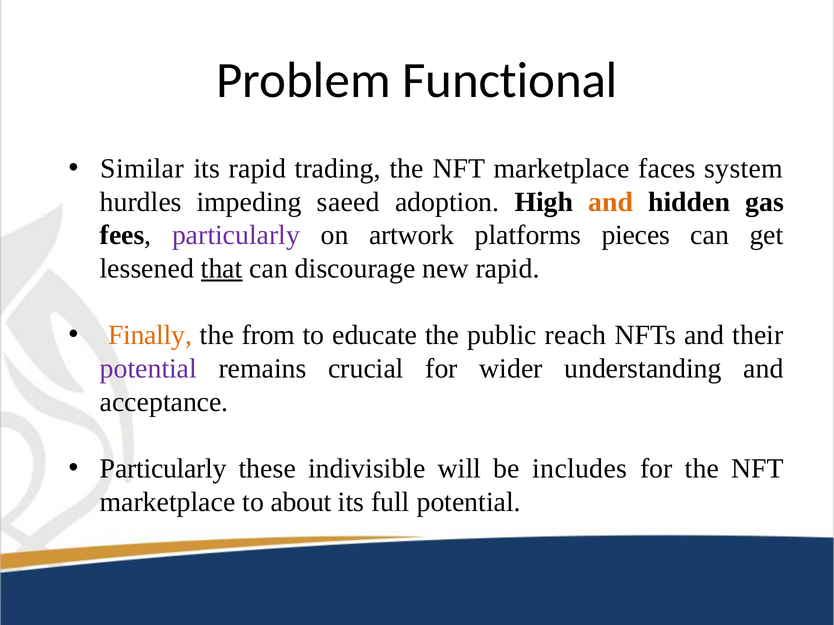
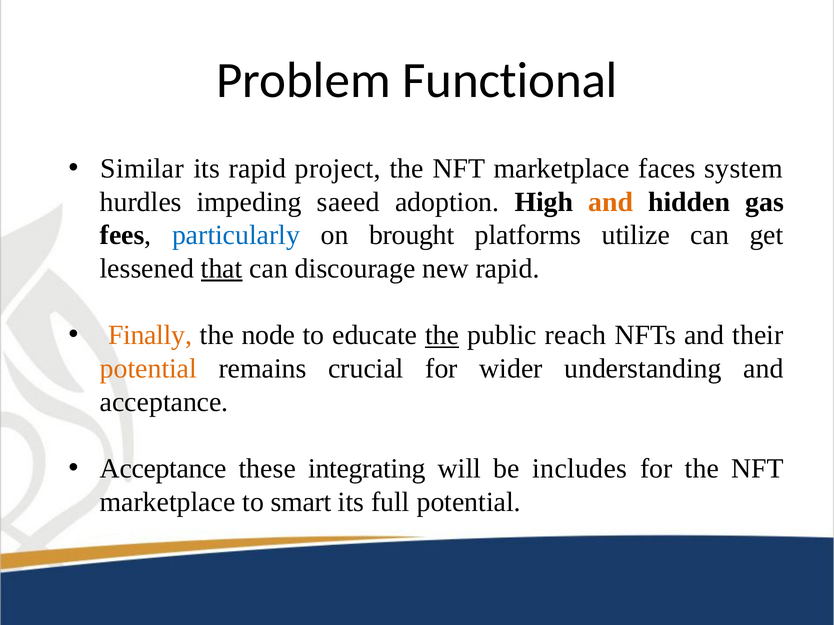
trading: trading -> project (338, 169)
particularly colour: purple -> blue (236, 235)
artwork: artwork -> brought (412, 235)
pieces: pieces -> utilize (636, 235)
from: from -> node (268, 336)
the underline: none -> present (442, 336)
potential colour: purple -> orange (148, 369)
Particularly: Particularly -> Acceptance (163, 469)
indivisible: indivisible -> integrating (367, 469)
about: about -> smart (301, 502)
